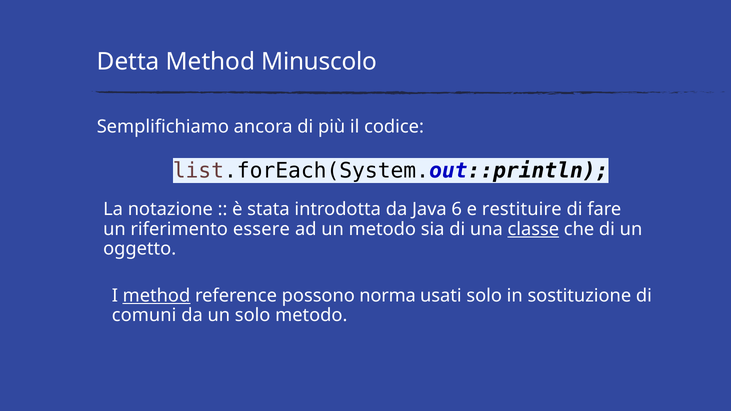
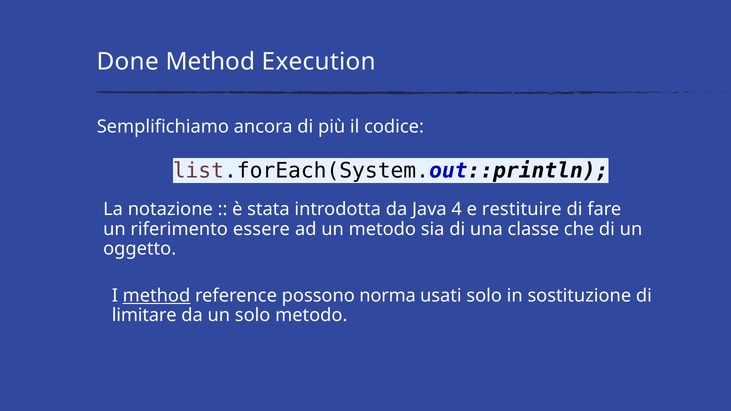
Detta: Detta -> Done (128, 62)
Minuscolo: Minuscolo -> Execution (319, 62)
6: 6 -> 4 (457, 209)
classe underline: present -> none (533, 229)
comuni: comuni -> limitare (144, 316)
